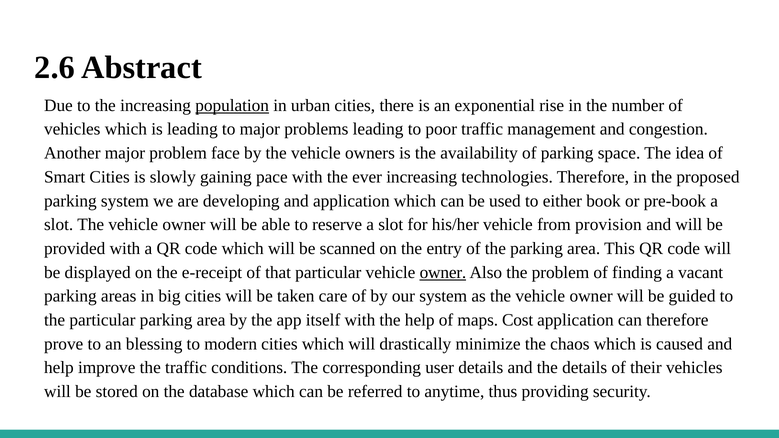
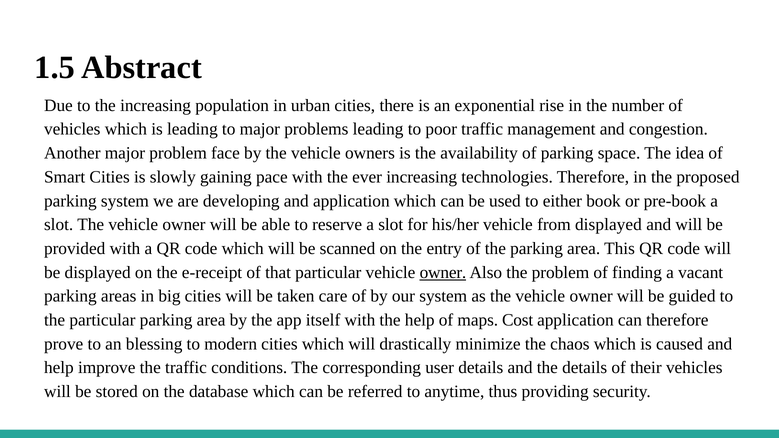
2.6: 2.6 -> 1.5 (55, 67)
population underline: present -> none (232, 105)
from provision: provision -> displayed (608, 225)
